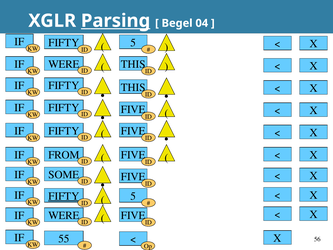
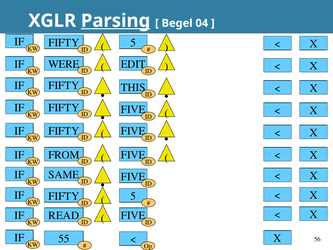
THIS: THIS -> EDIT (133, 64)
SOME: SOME -> SAME (64, 175)
FIFTY underline: present -> none (64, 196)
WERE: WERE -> READ (64, 215)
